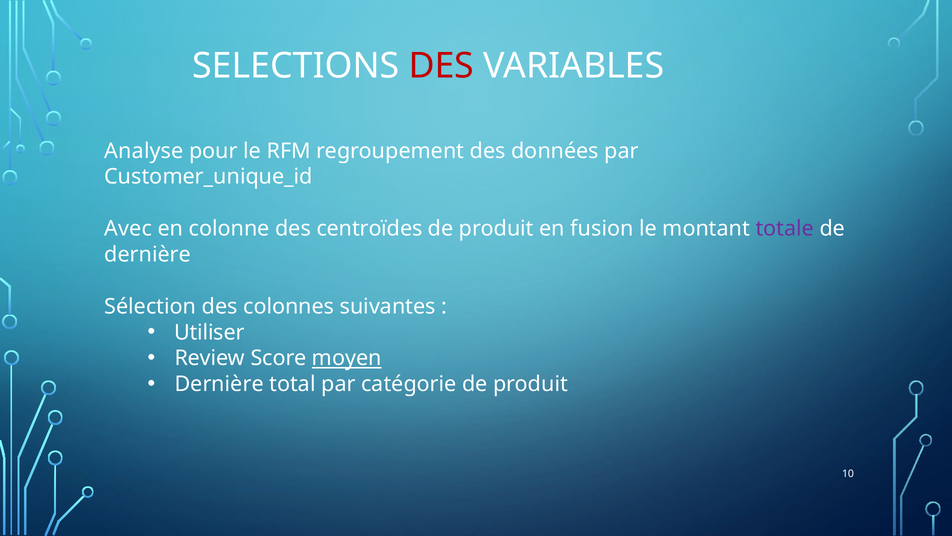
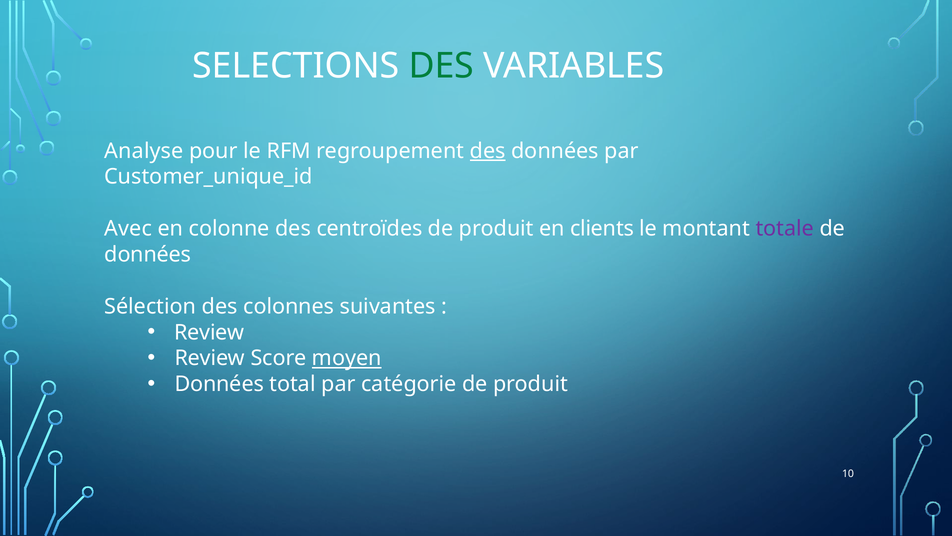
DES colour: red -> green (441, 66)
des underline: none -> present (488, 151)
fusion: fusion -> clients (602, 229)
dernière: dernière -> données (148, 254)
Utiliser: Utiliser -> Review (209, 332)
Dernière: Dernière -> Données (219, 384)
